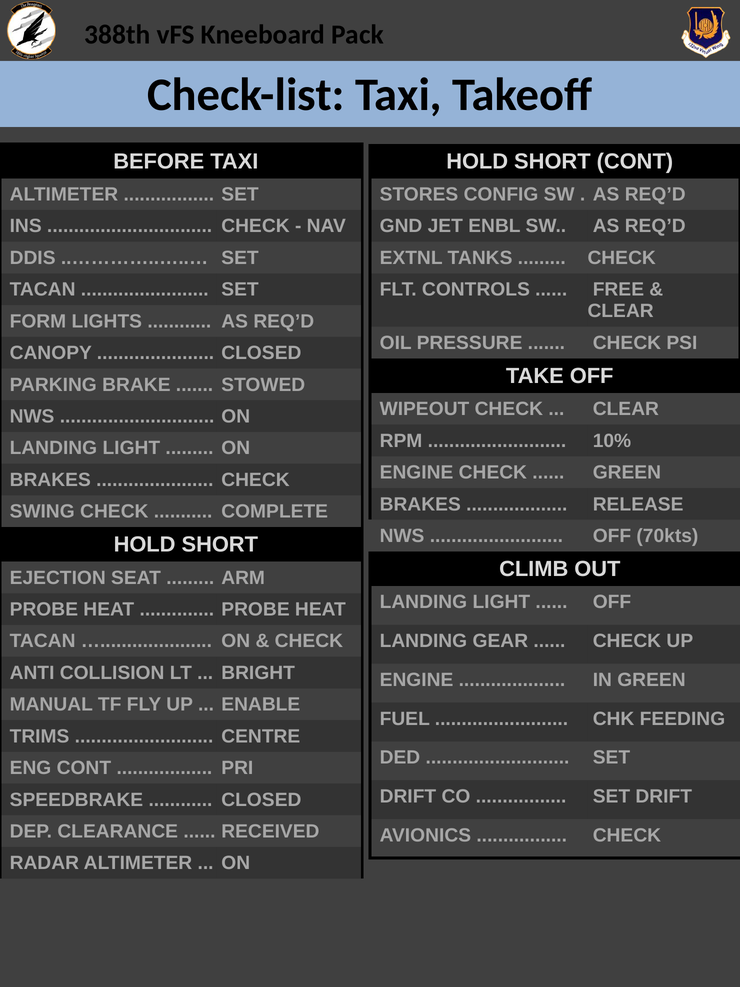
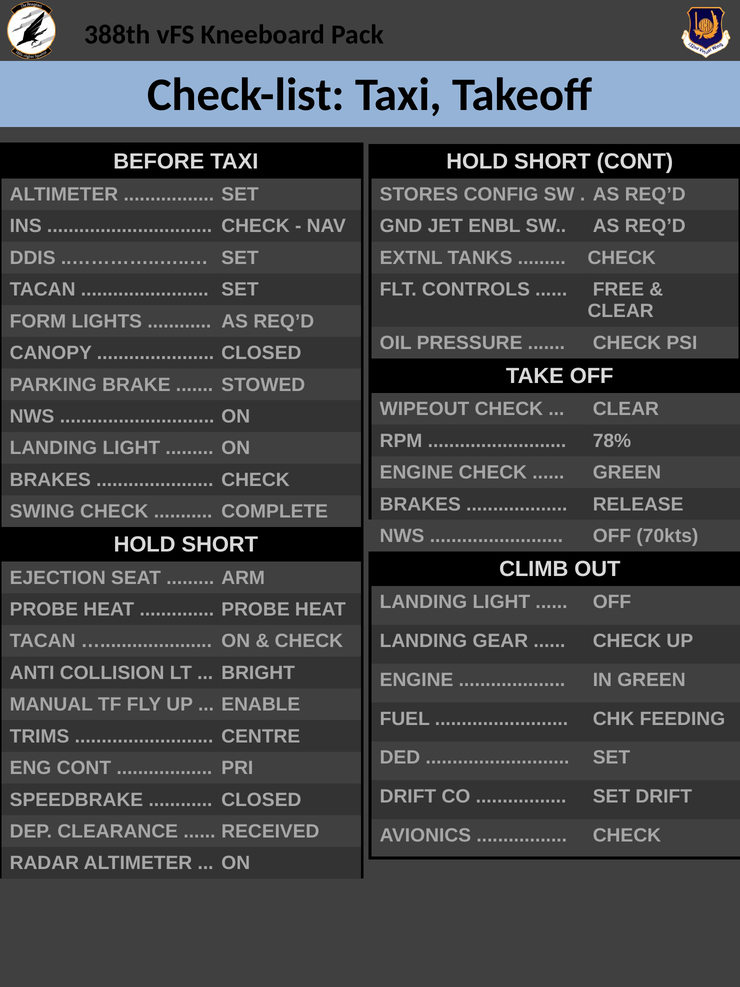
10%: 10% -> 78% (612, 441)
